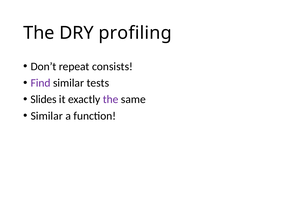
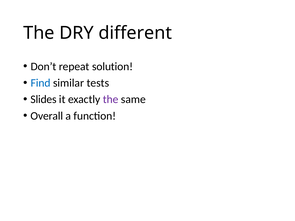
profiling: profiling -> different (135, 33)
consists: consists -> solution (113, 67)
Find colour: purple -> blue (41, 83)
Similar: Similar -> Overall (47, 116)
